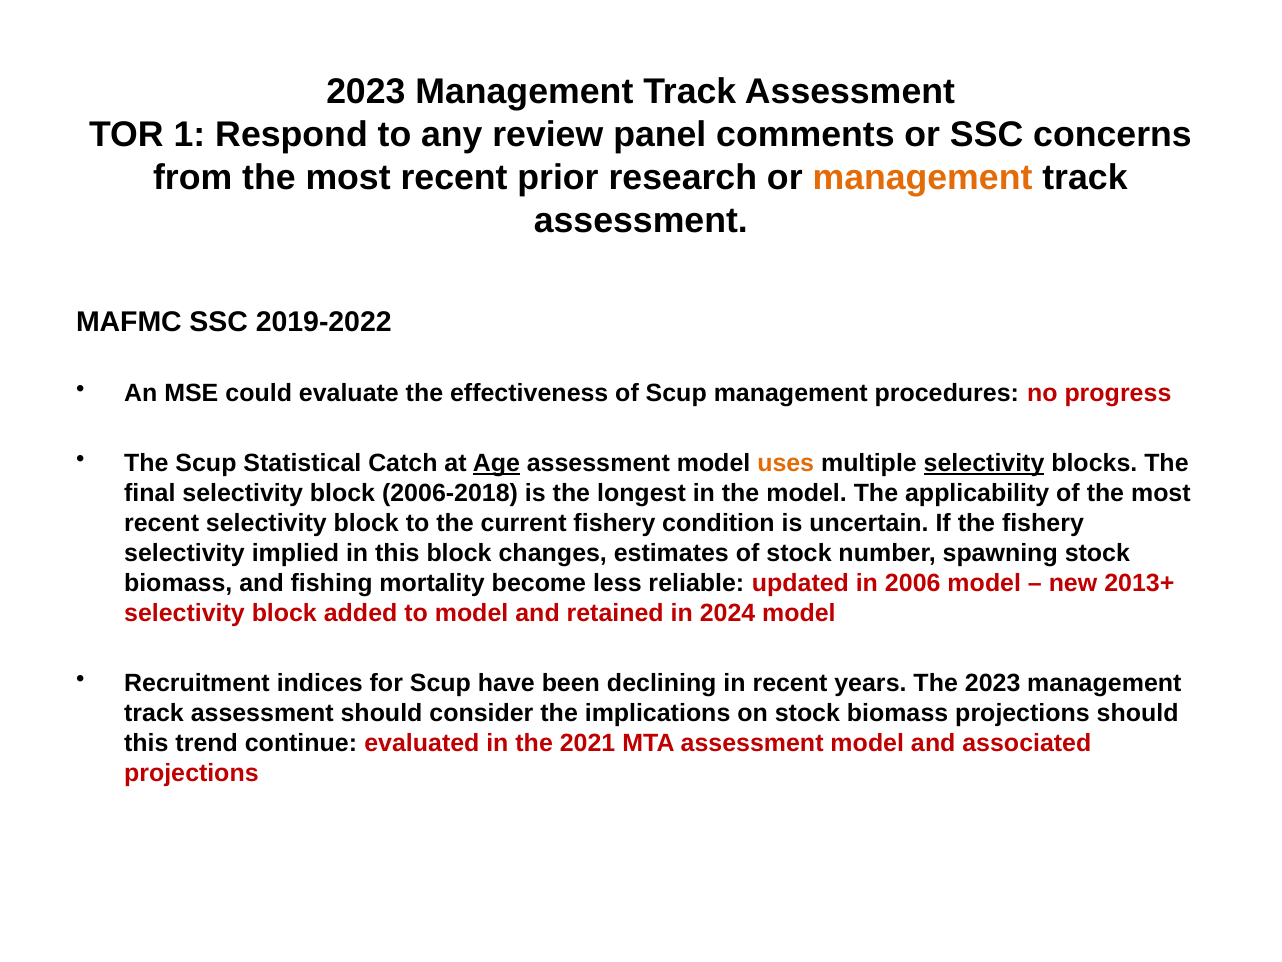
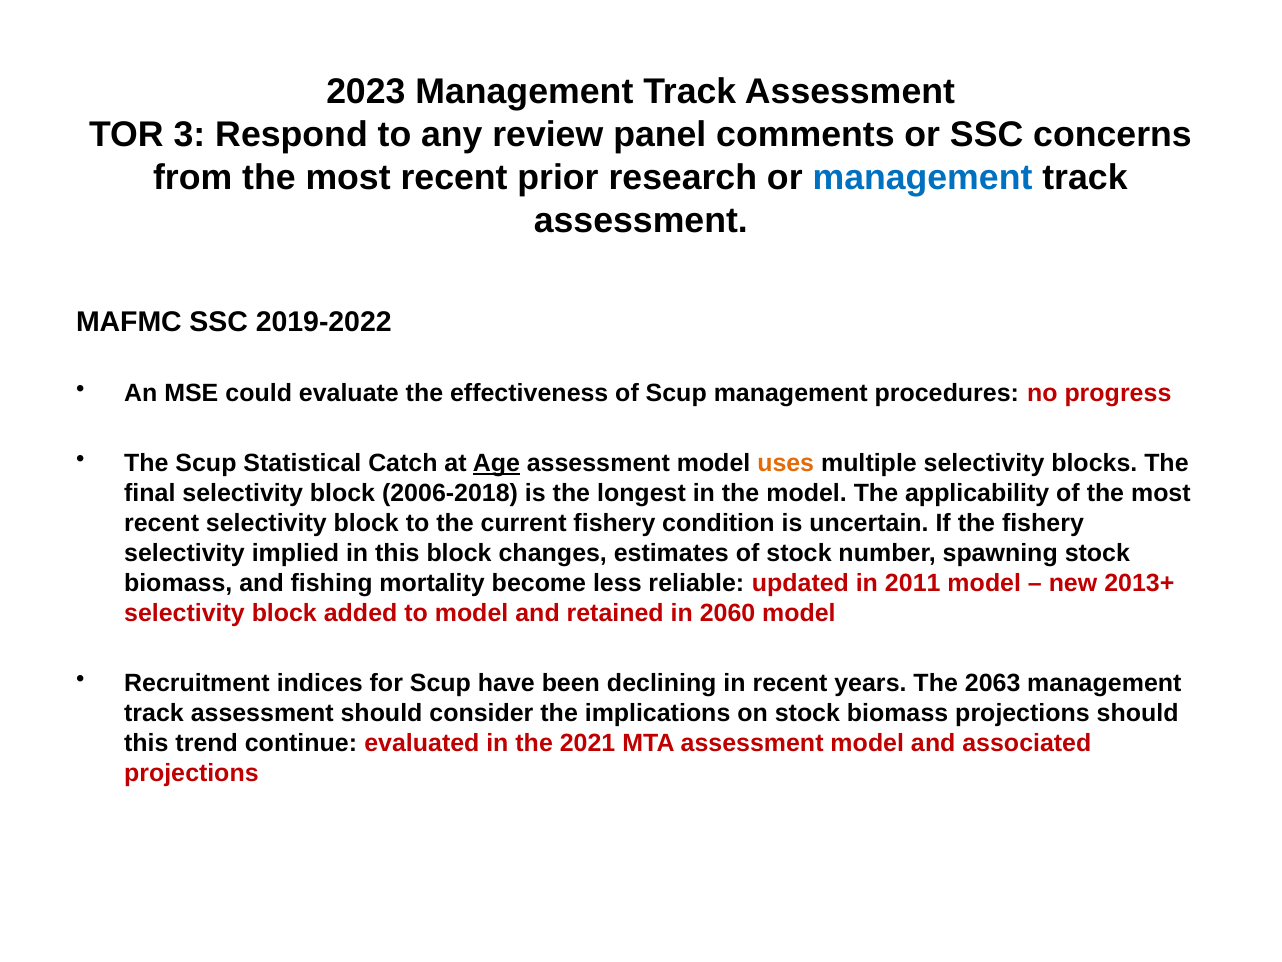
1: 1 -> 3 (189, 135)
management colour: orange -> blue (922, 178)
selectivity underline: present -> none (984, 463)
2006: 2006 -> 2011 (913, 583)
2024: 2024 -> 2060 (728, 613)
The 2023: 2023 -> 2063 (993, 683)
